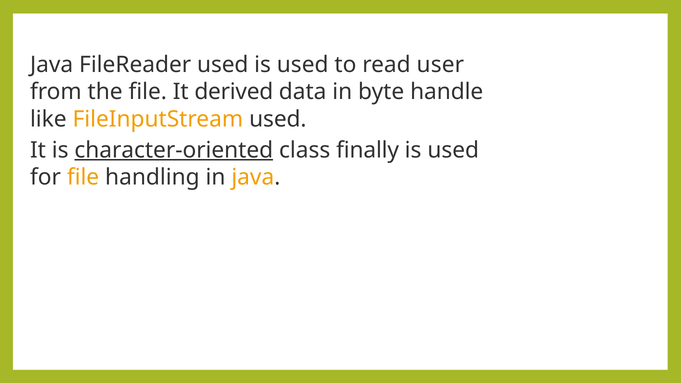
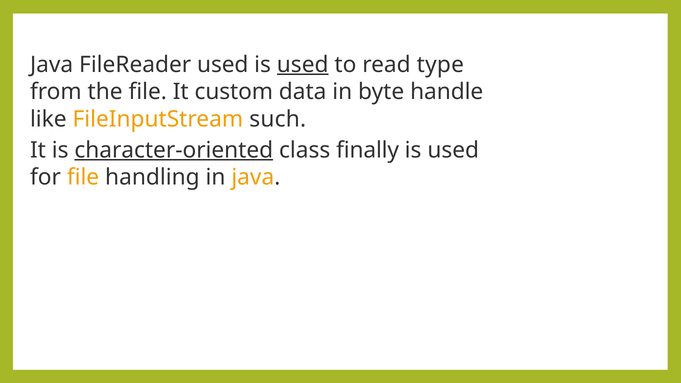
used underline: none -> present (303, 65)
user: user -> type (440, 65)
derived: derived -> custom (234, 92)
FileInputStream used: used -> such (278, 119)
